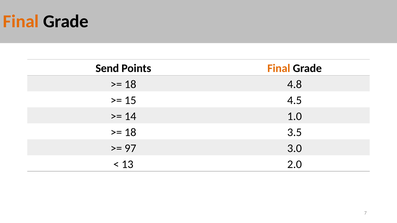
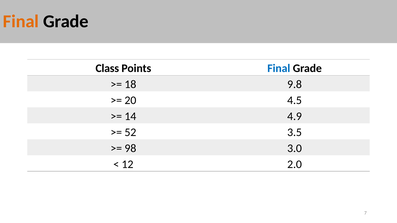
Send: Send -> Class (107, 68)
Final colour: orange -> blue (279, 68)
4.8: 4.8 -> 9.8 (295, 85)
15: 15 -> 20 (130, 101)
1.0: 1.0 -> 4.9 (295, 117)
18: 18 -> 52 (130, 133)
97: 97 -> 98 (130, 149)
13: 13 -> 12 (128, 165)
